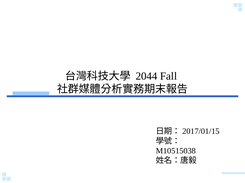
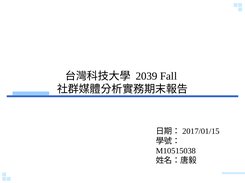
2044: 2044 -> 2039 (147, 76)
